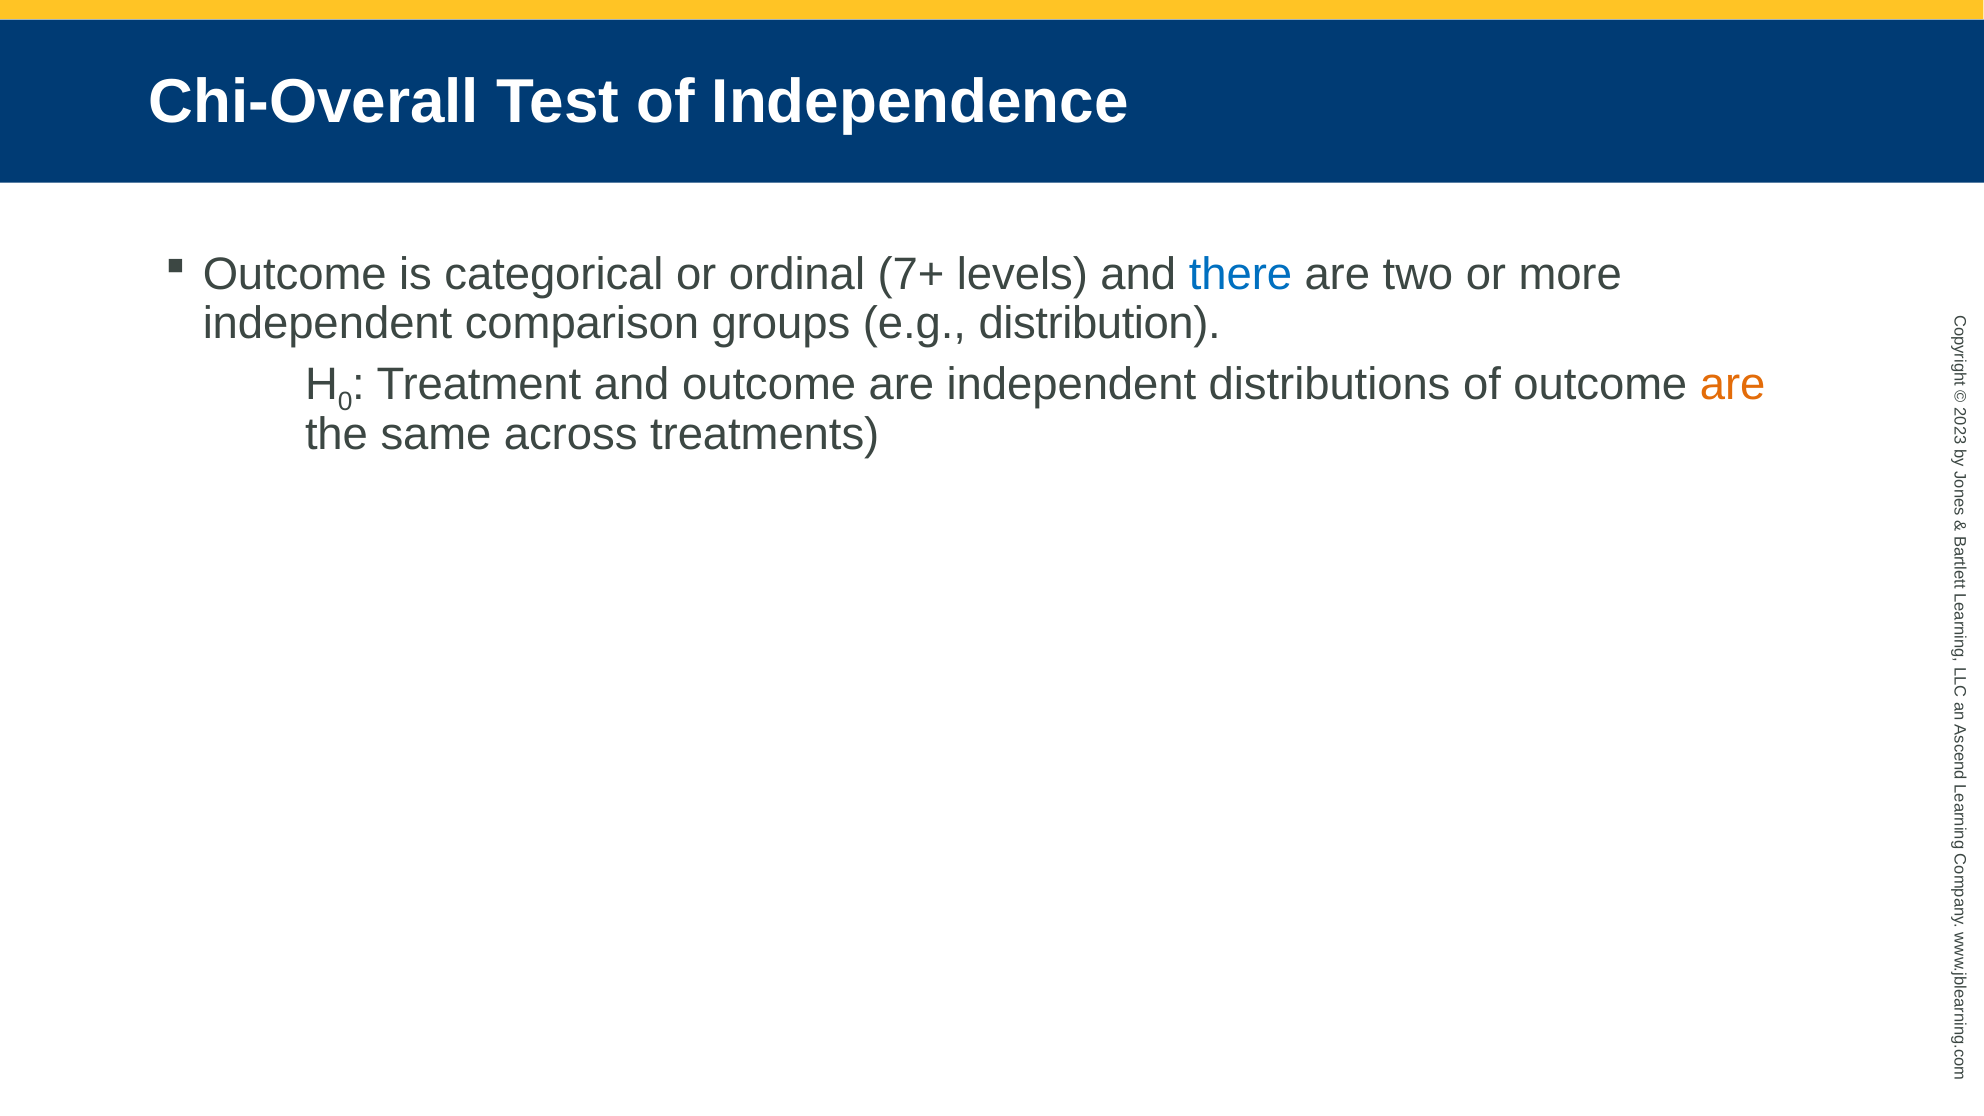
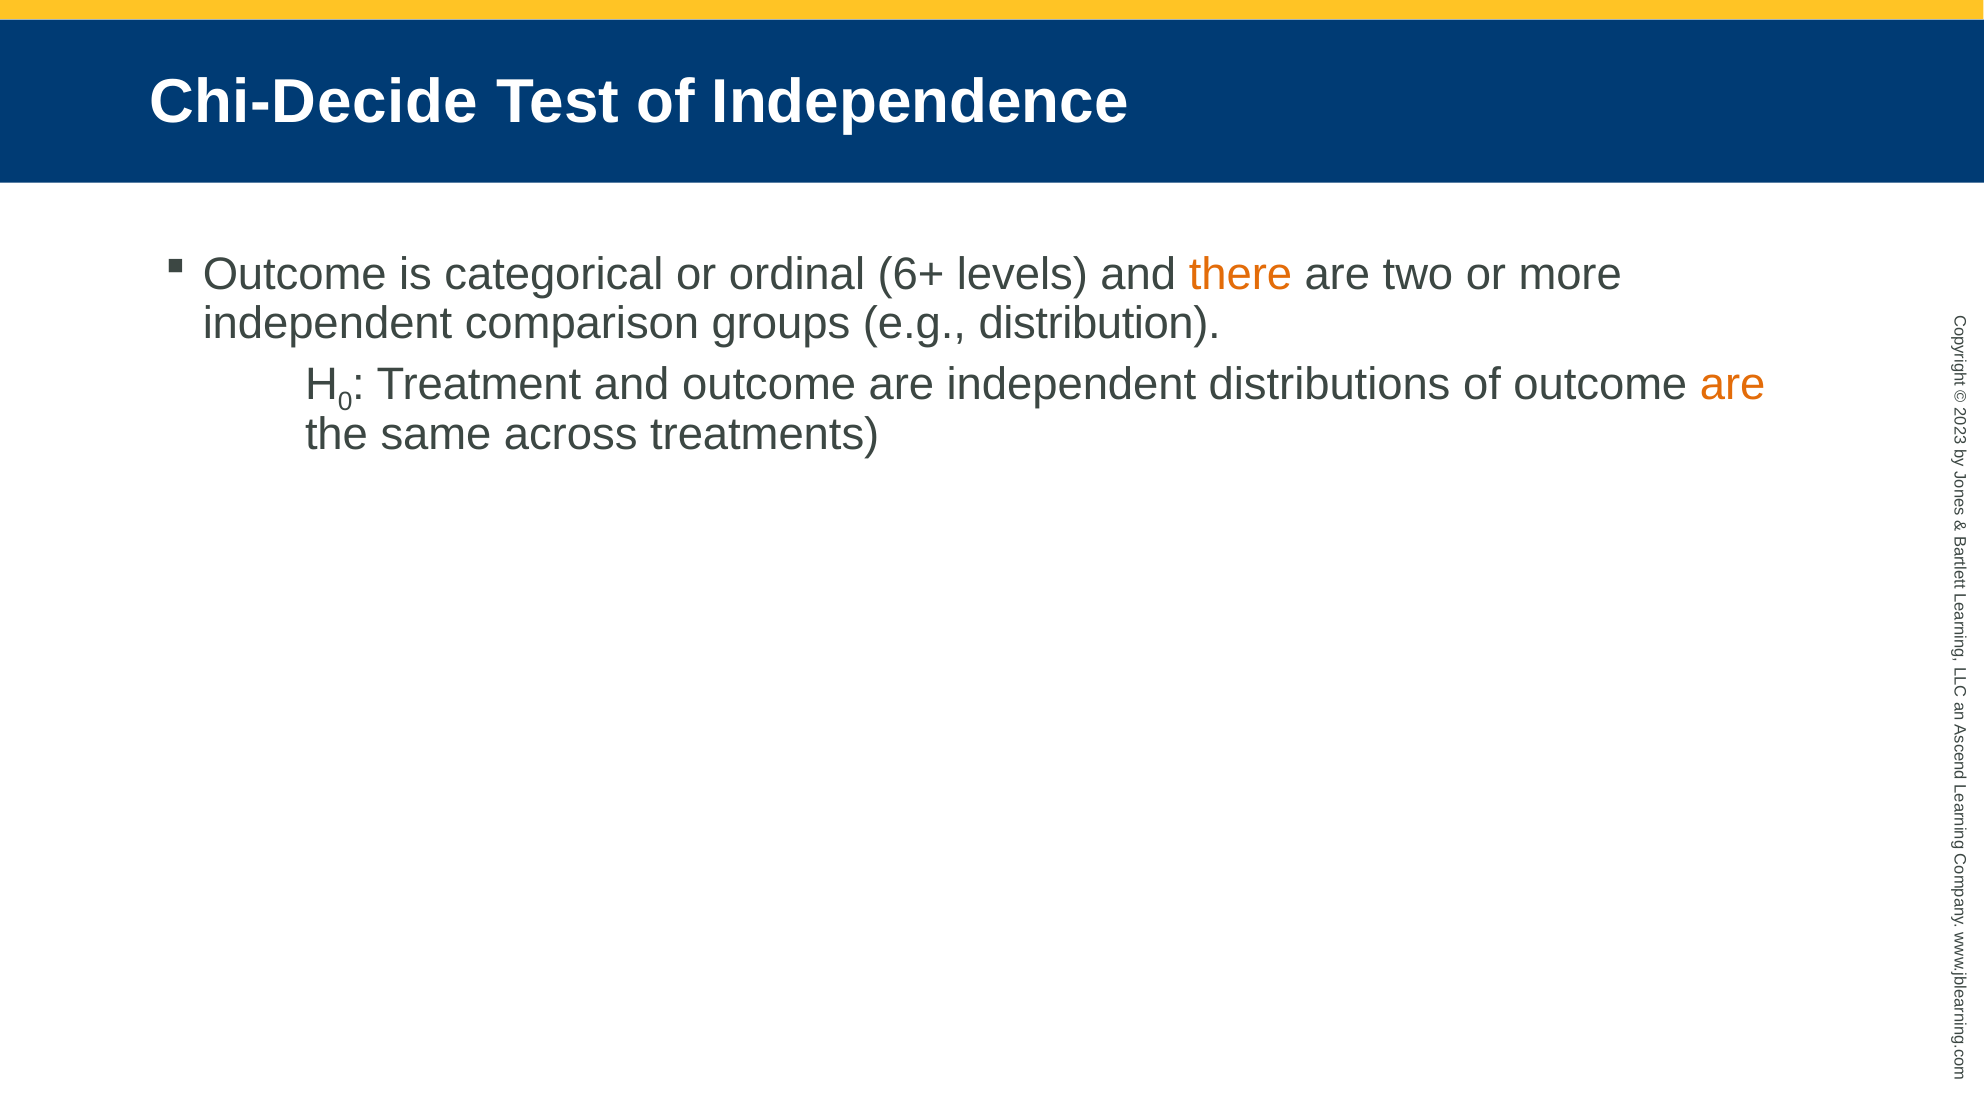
Chi-Overall: Chi-Overall -> Chi-Decide (314, 102)
7+: 7+ -> 6+ (911, 274)
there colour: blue -> orange (1240, 274)
